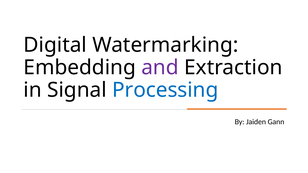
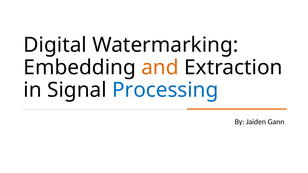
and colour: purple -> orange (160, 68)
